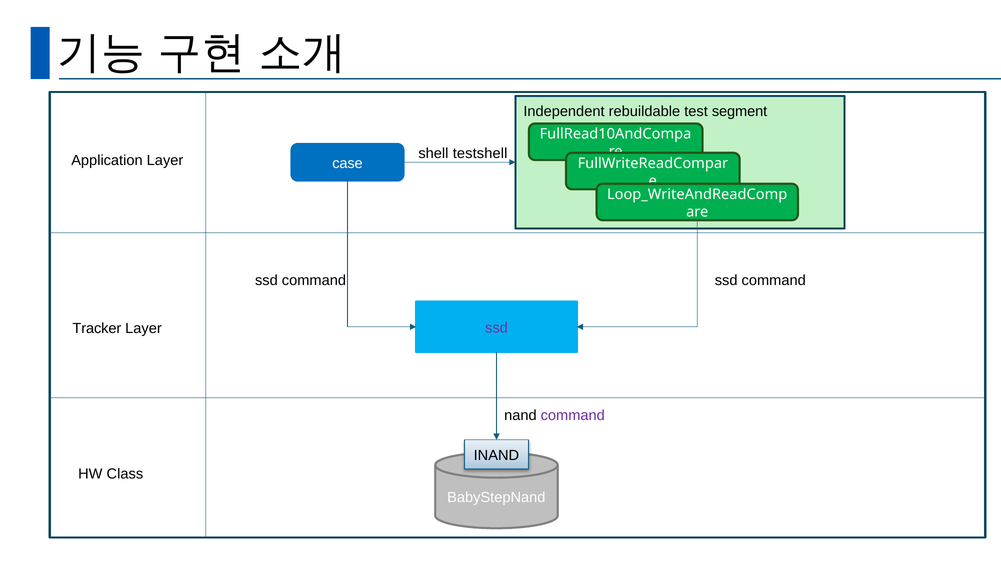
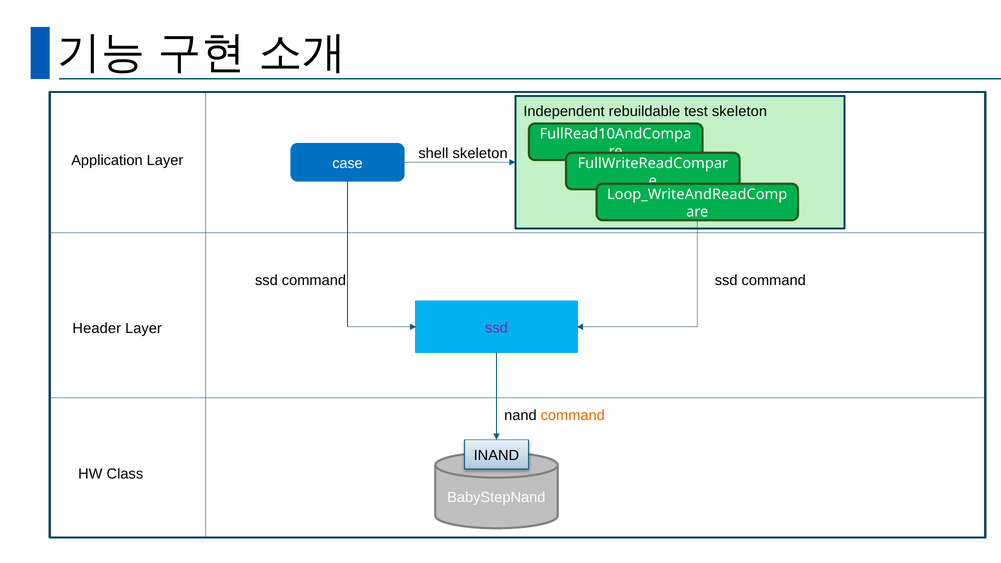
test segment: segment -> skeleton (739, 112)
shell testshell: testshell -> skeleton (480, 154)
Tracker: Tracker -> Header (97, 329)
command colour: purple -> orange (573, 416)
